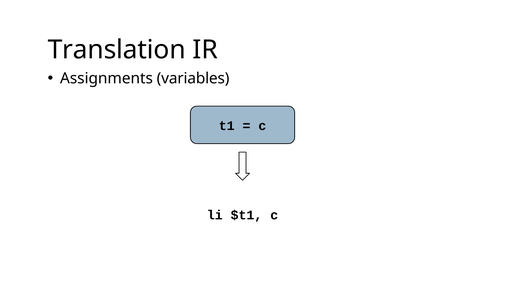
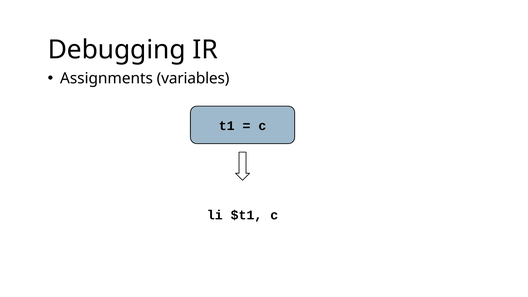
Translation: Translation -> Debugging (117, 50)
